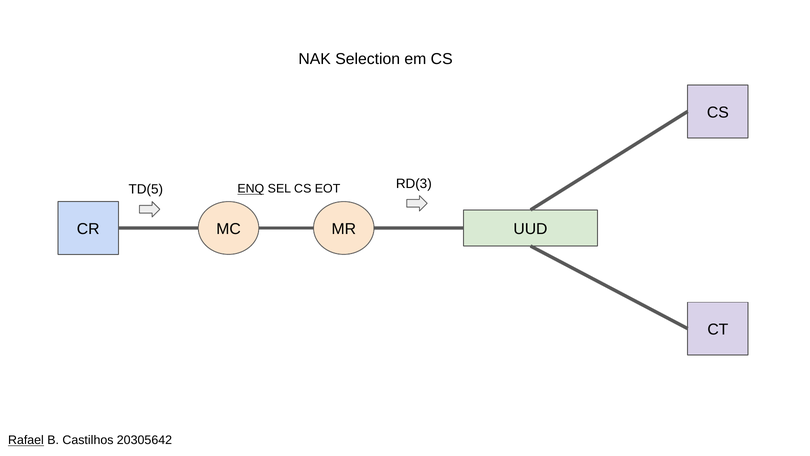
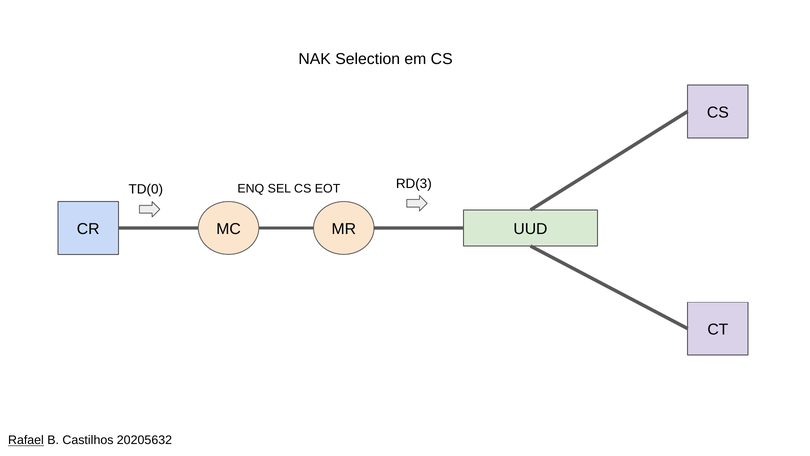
ENQ underline: present -> none (251, 189)
TD(5: TD(5 -> TD(0 (146, 189)
20305642: 20305642 -> 20205632 (144, 440)
